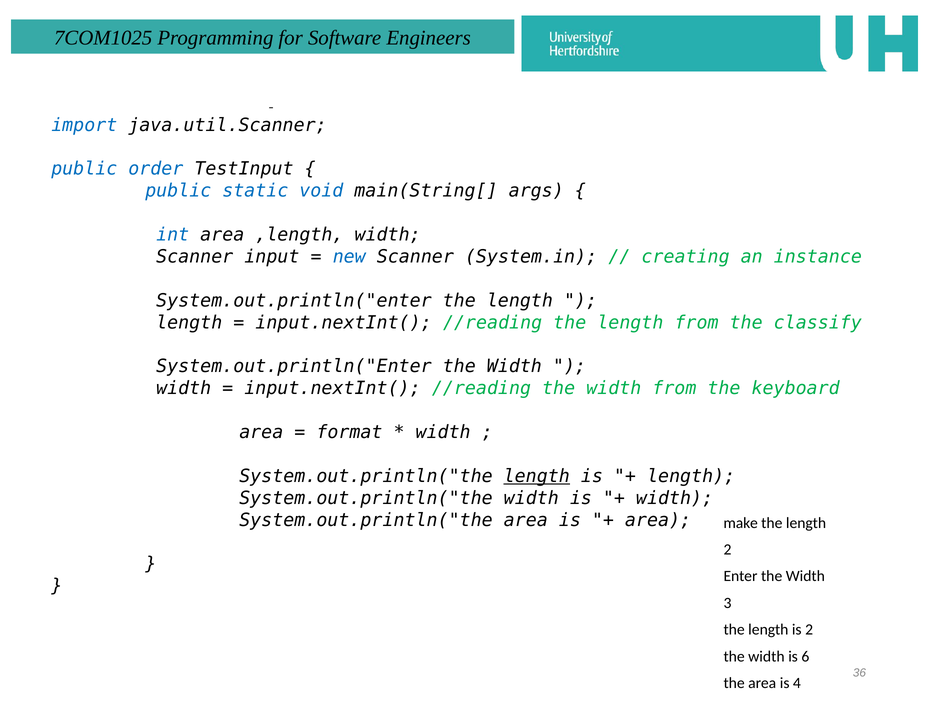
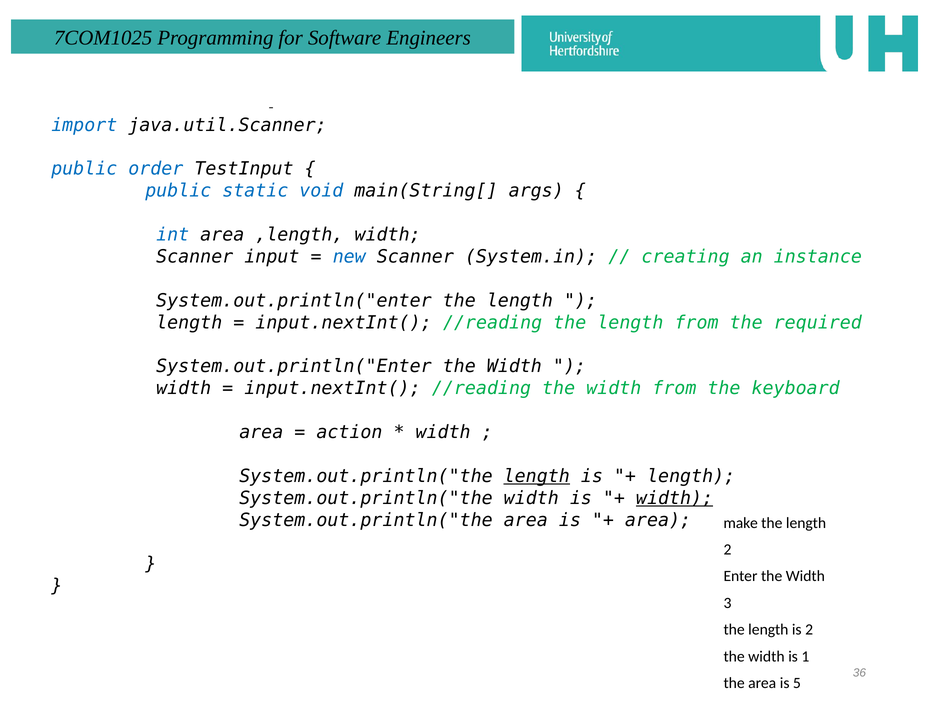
classify: classify -> required (818, 323)
format: format -> action (349, 432)
width underline: none -> present (675, 498)
6: 6 -> 1 (805, 656)
4: 4 -> 5 (797, 683)
